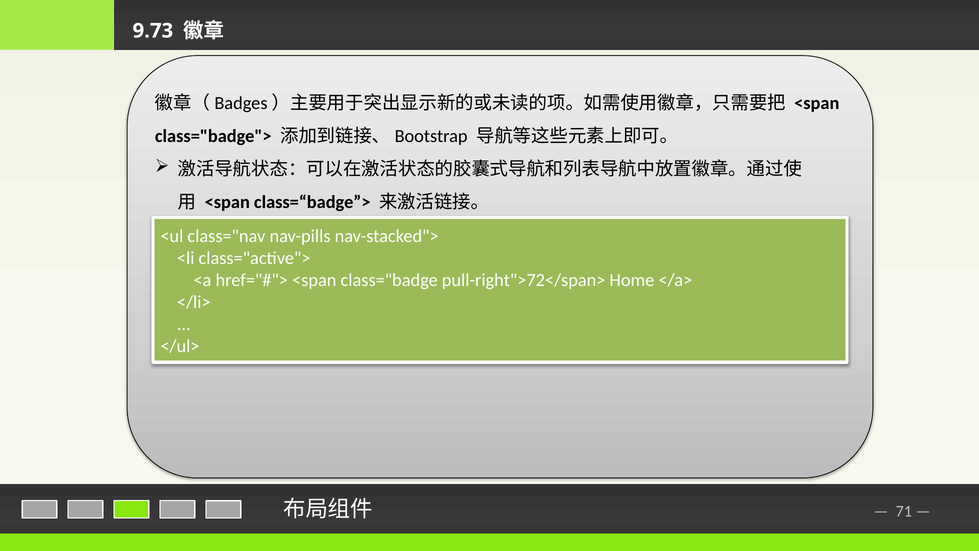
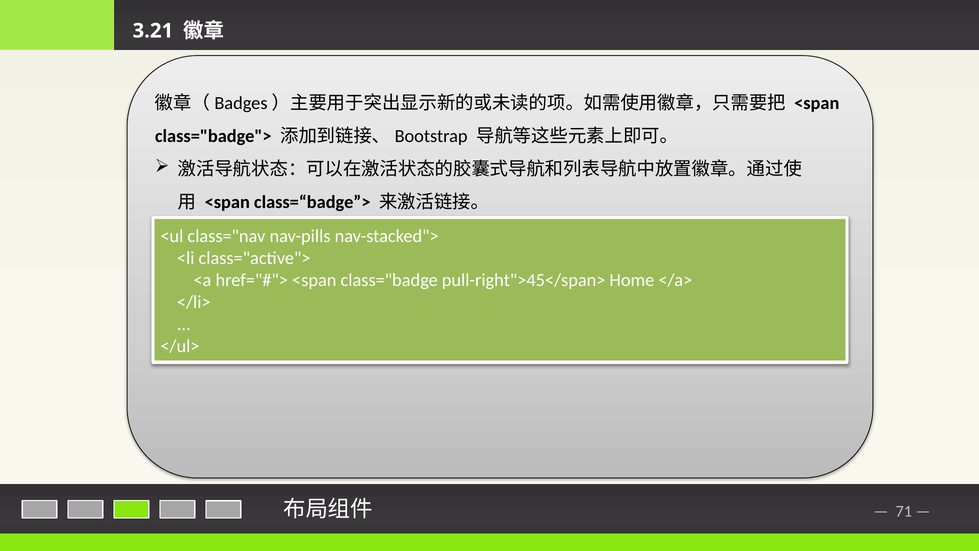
9.73: 9.73 -> 3.21 (153, 31)
pull-right">72</span>: pull-right">72</span> -> pull-right">45</span> (524, 280)
